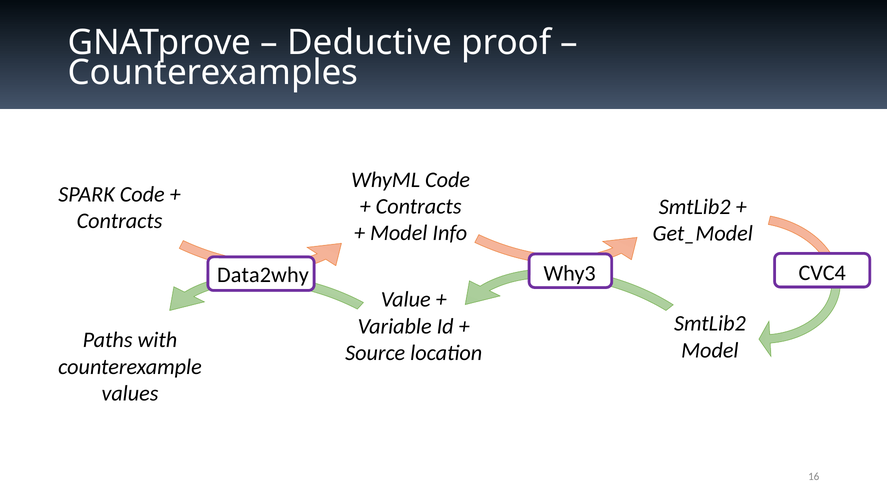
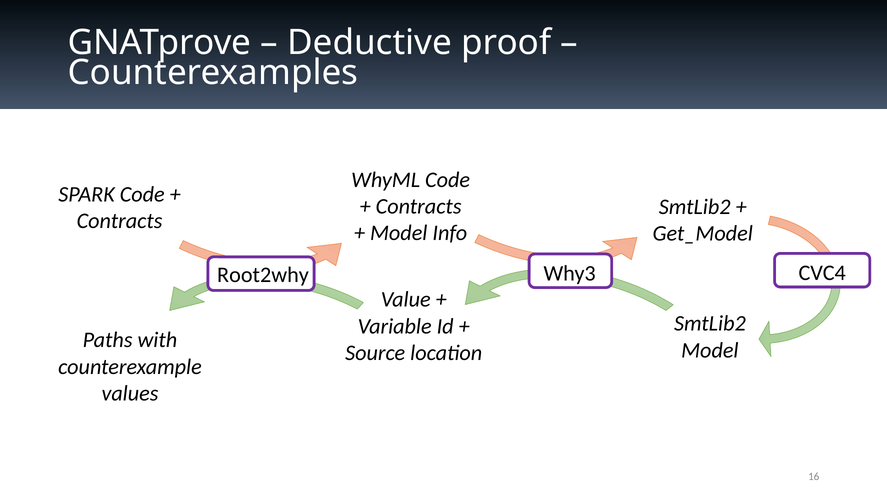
Data2why: Data2why -> Root2why (263, 275)
